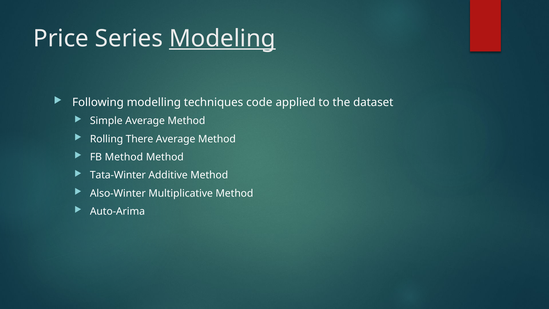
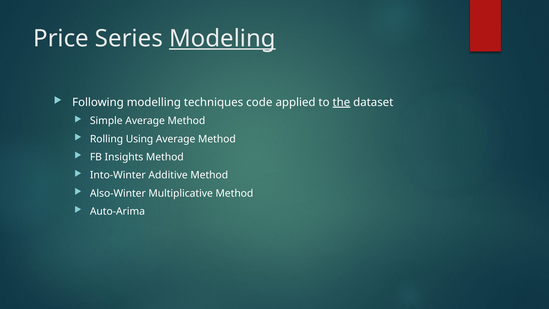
the underline: none -> present (341, 102)
There: There -> Using (140, 139)
FB Method: Method -> Insights (124, 157)
Tata-Winter: Tata-Winter -> Into-Winter (118, 175)
